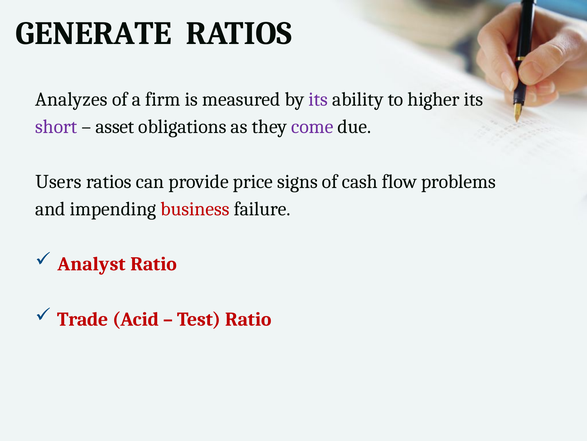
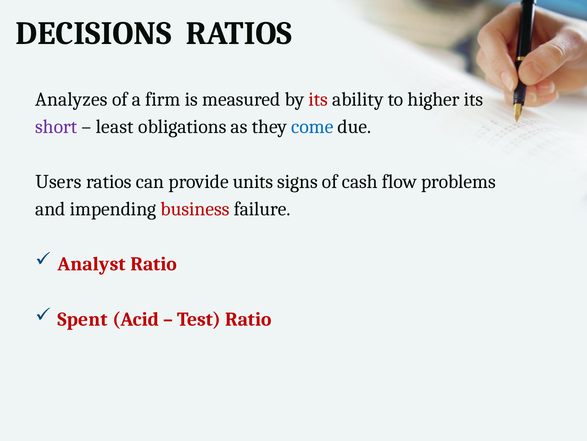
GENERATE: GENERATE -> DECISIONS (94, 33)
its colour: purple -> red (318, 99)
asset: asset -> least (115, 127)
come colour: purple -> blue (312, 127)
price: price -> units (253, 181)
Trade: Trade -> Spent (83, 319)
